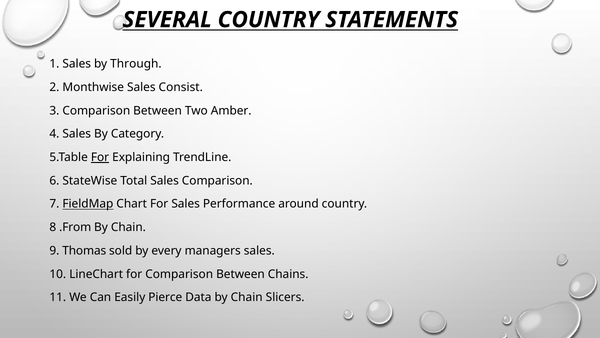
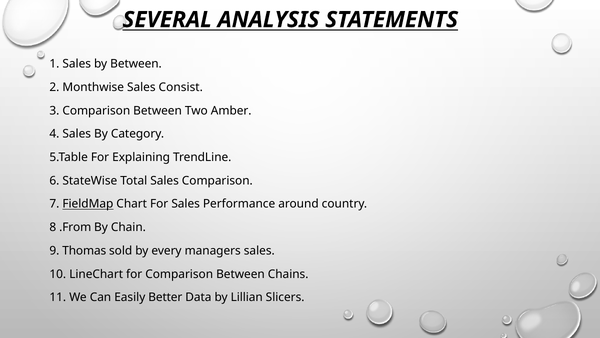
SEVERAL COUNTRY: COUNTRY -> ANALYSIS (269, 20)
by Through: Through -> Between (136, 64)
For underline: present -> none (100, 157)
Pierce: Pierce -> Better (165, 297)
Data by Chain: Chain -> Lillian (247, 297)
